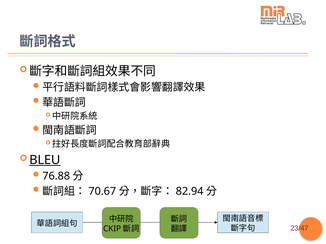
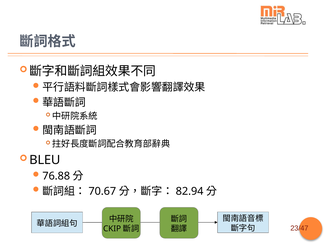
BLEU underline: present -> none (45, 160)
